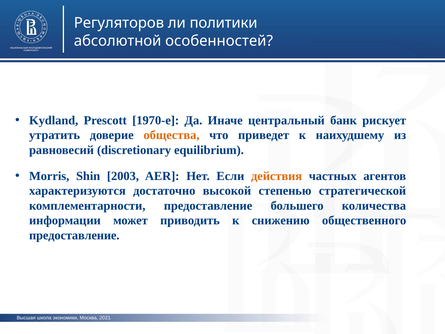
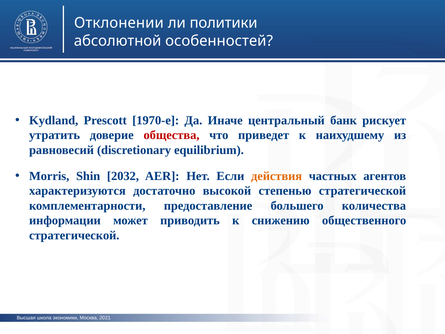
Регуляторов: Регуляторов -> Отклонении (119, 23)
общества colour: orange -> red (171, 135)
2003: 2003 -> 2032 (123, 176)
предоставление: предоставление -> стратегической (74, 235)
